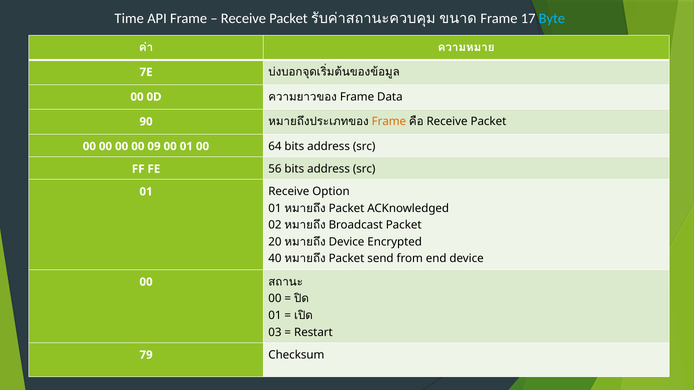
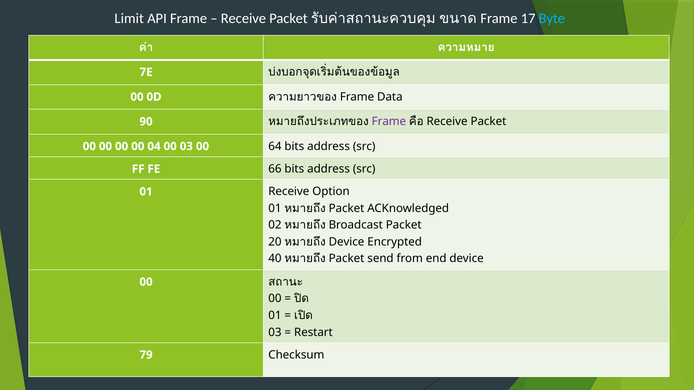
Time: Time -> Limit (129, 19)
Frame colour: orange -> purple (389, 122)
09: 09 -> 04 (154, 146)
00 01: 01 -> 03 (186, 146)
56: 56 -> 66 (275, 169)
